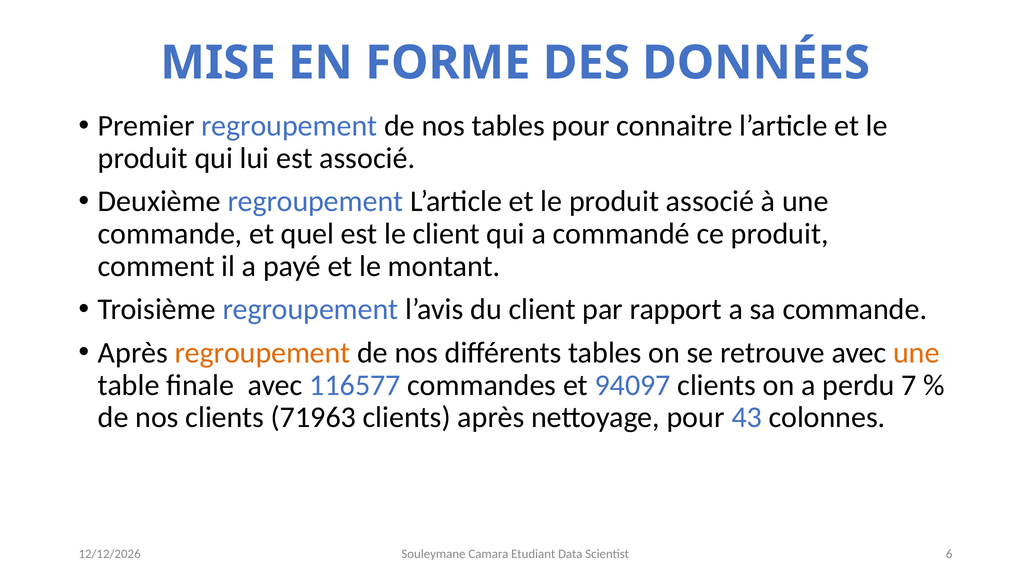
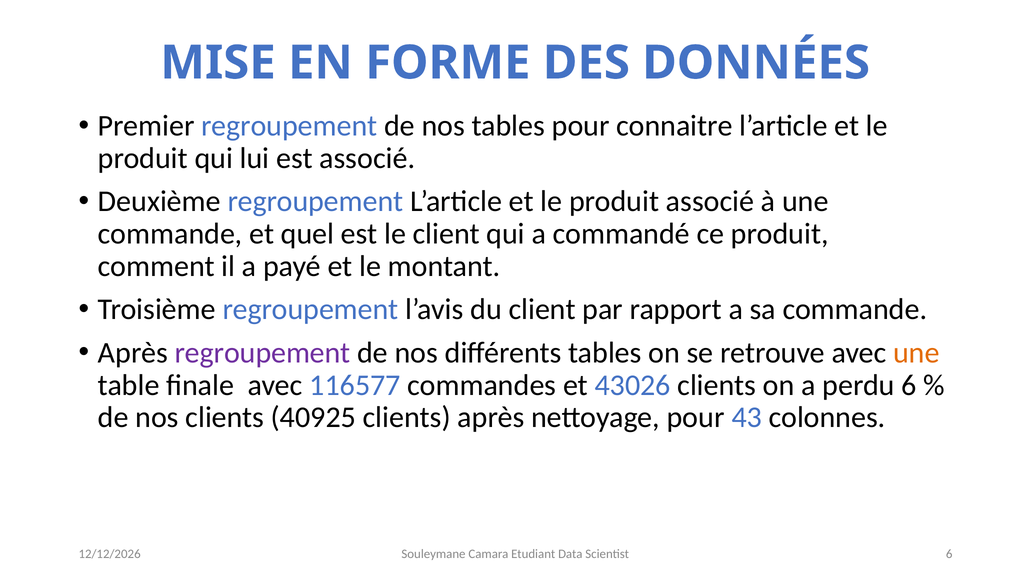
regroupement colour: orange -> purple (263, 353)
94097: 94097 -> 43026 (633, 385)
perdu 7: 7 -> 6 (909, 385)
71963: 71963 -> 40925 (313, 417)
